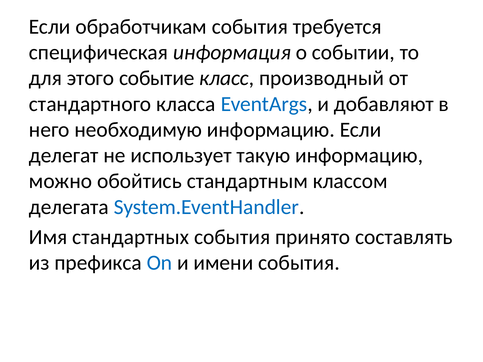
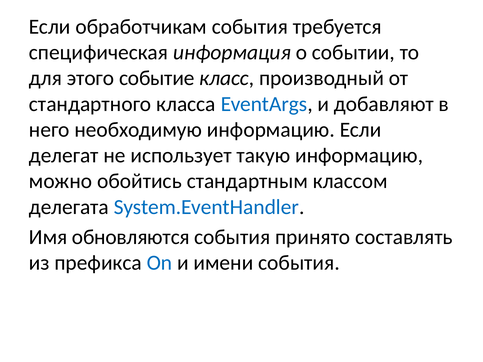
стандартных: стандартных -> обновляются (131, 237)
